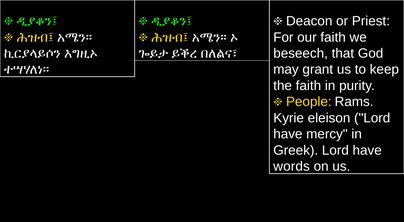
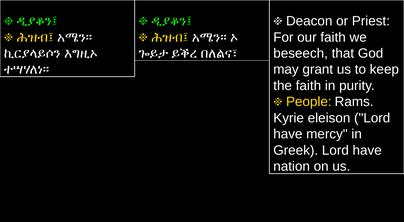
words: words -> nation (292, 167)
